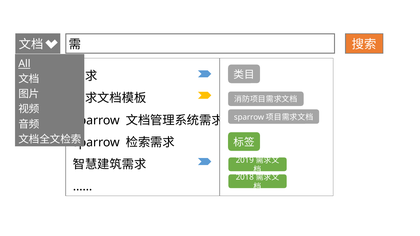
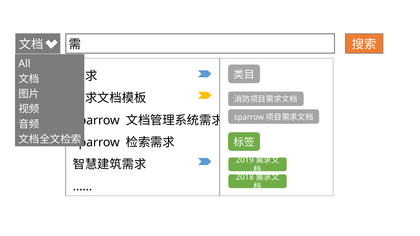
All underline: present -> none (24, 64)
